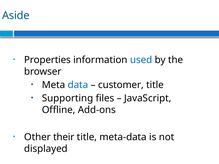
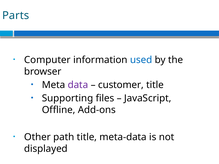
Aside: Aside -> Parts (16, 15)
Properties: Properties -> Computer (47, 60)
data colour: blue -> purple (78, 85)
their: their -> path (64, 137)
